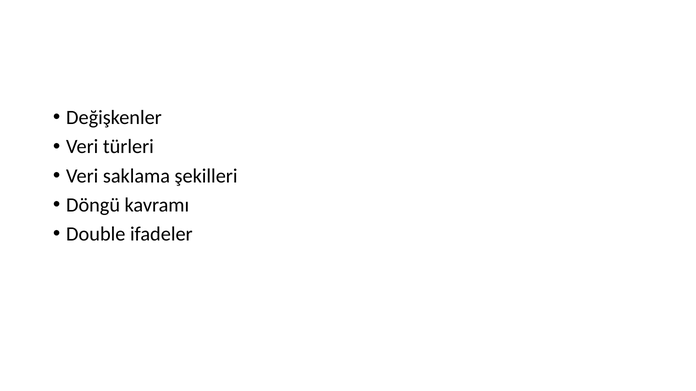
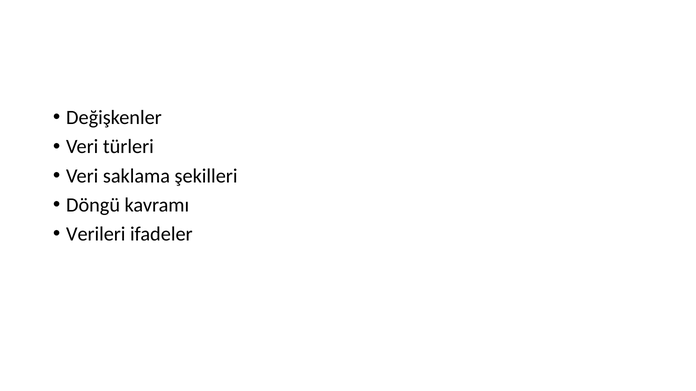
Double: Double -> Verileri (96, 234)
